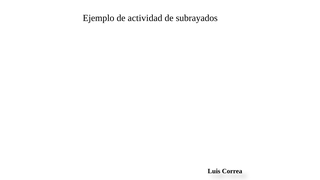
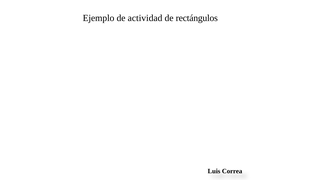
subrayados: subrayados -> rectángulos (197, 18)
